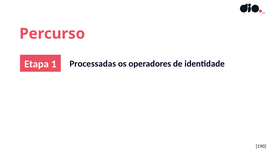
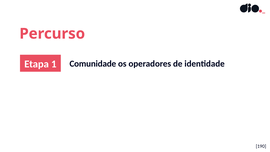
Processadas: Processadas -> Comunidade (93, 64)
